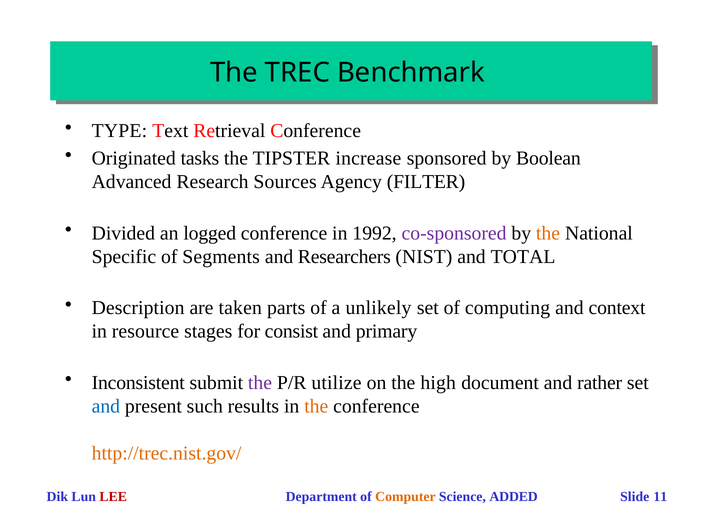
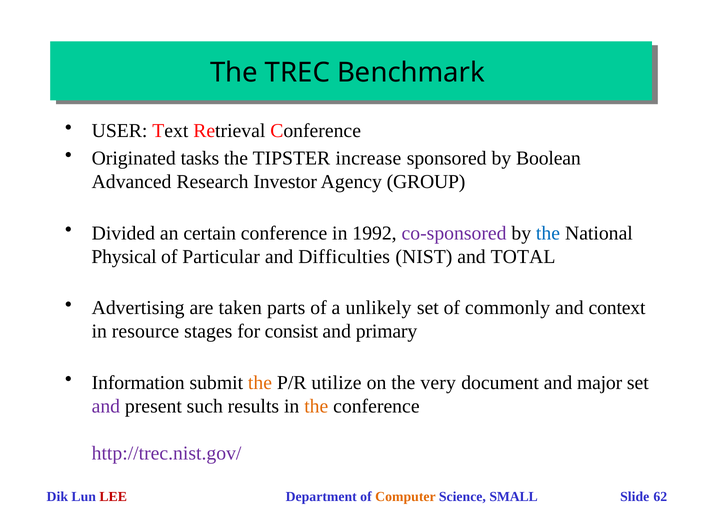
TYPE: TYPE -> USER (120, 131)
Sources: Sources -> Investor (285, 182)
FILTER: FILTER -> GROUP (426, 182)
logged: logged -> certain (210, 233)
the colour: orange -> blue (548, 233)
Specific: Specific -> Physical (124, 257)
Segments: Segments -> Particular (221, 257)
Researchers: Researchers -> Difficulties (344, 257)
Description: Description -> Advertising (138, 308)
computing: computing -> commonly (508, 308)
Inconsistent: Inconsistent -> Information (138, 383)
the colour: purple -> orange (260, 383)
high: high -> very (438, 383)
rather: rather -> major (600, 383)
and colour: blue -> purple (106, 406)
http://trec.nist.gov/ colour: orange -> purple (167, 453)
ADDED: ADDED -> SMALL (514, 497)
11: 11 -> 62 (660, 497)
